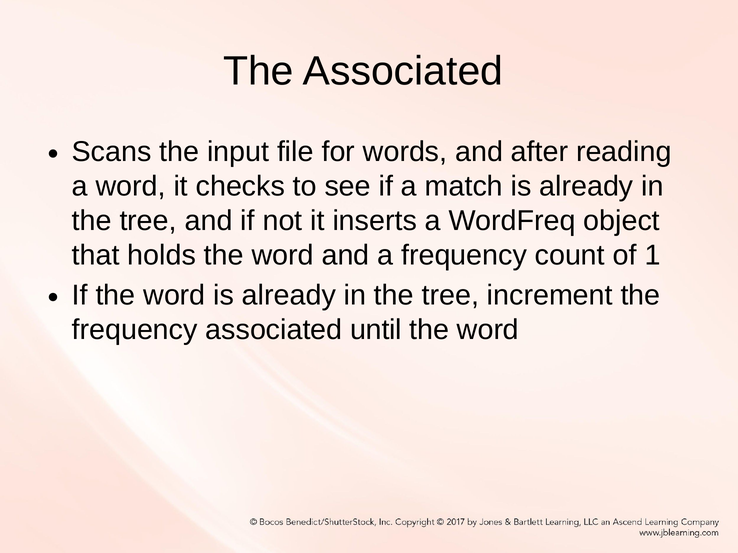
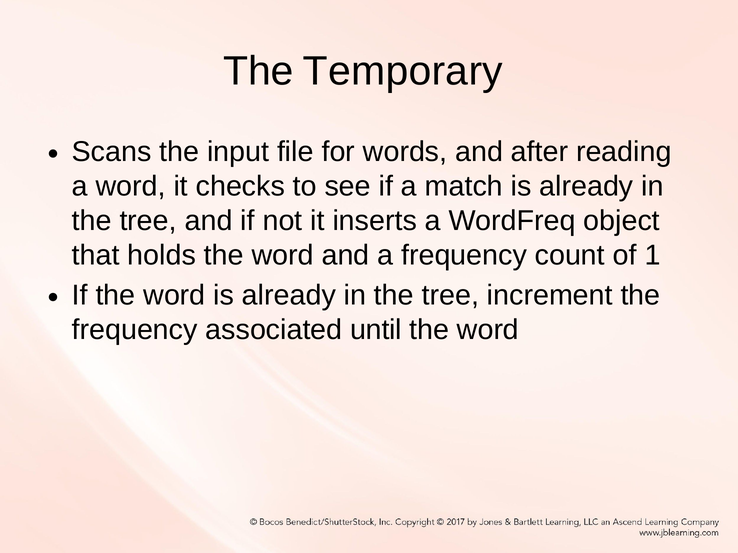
The Associated: Associated -> Temporary (403, 71)
